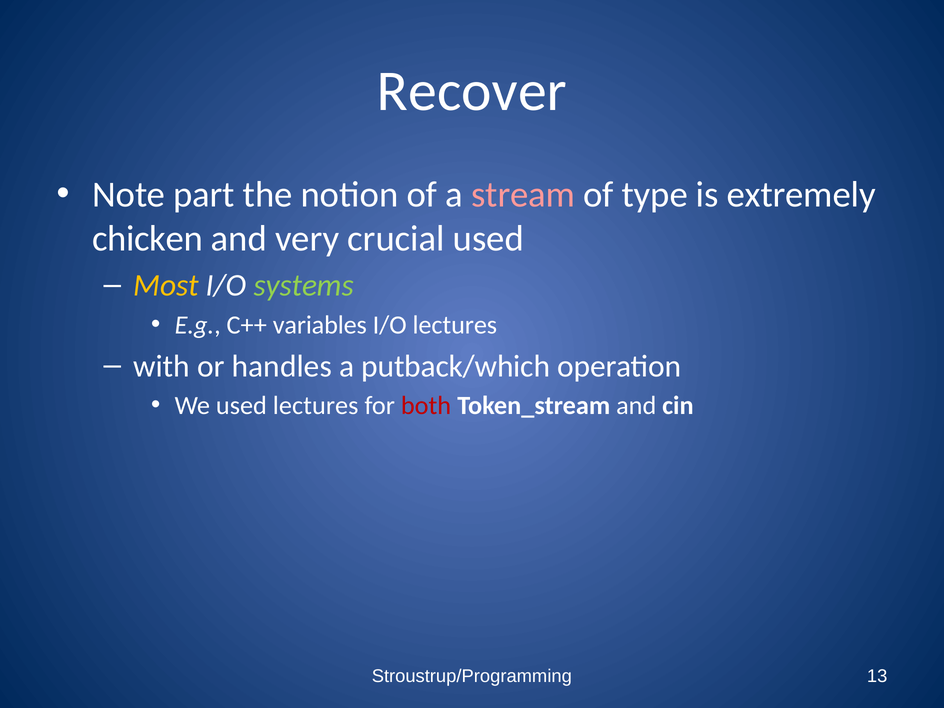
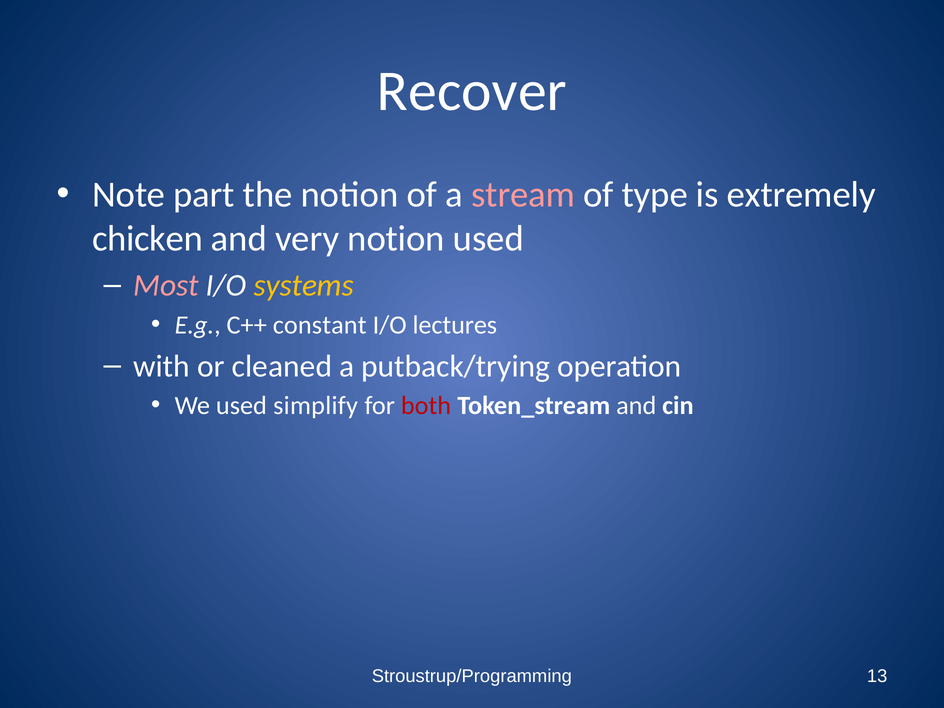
very crucial: crucial -> notion (396, 239)
Most colour: yellow -> pink (166, 285)
systems colour: light green -> yellow (304, 285)
variables: variables -> constant (320, 325)
handles: handles -> cleaned (282, 366)
putback/which: putback/which -> putback/trying (456, 366)
used lectures: lectures -> simplify (316, 406)
